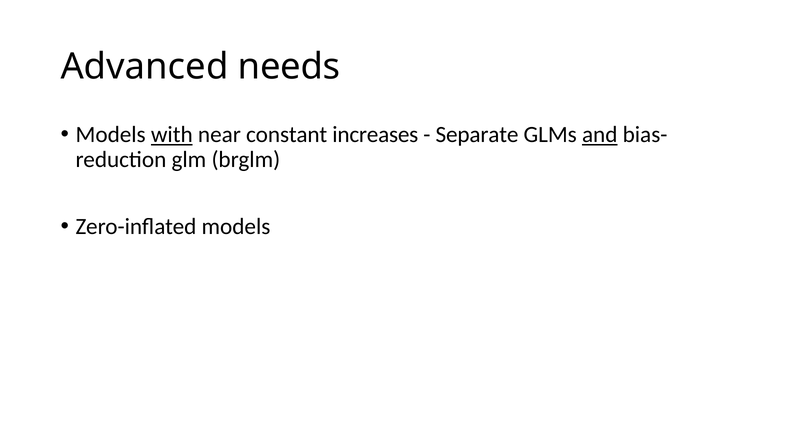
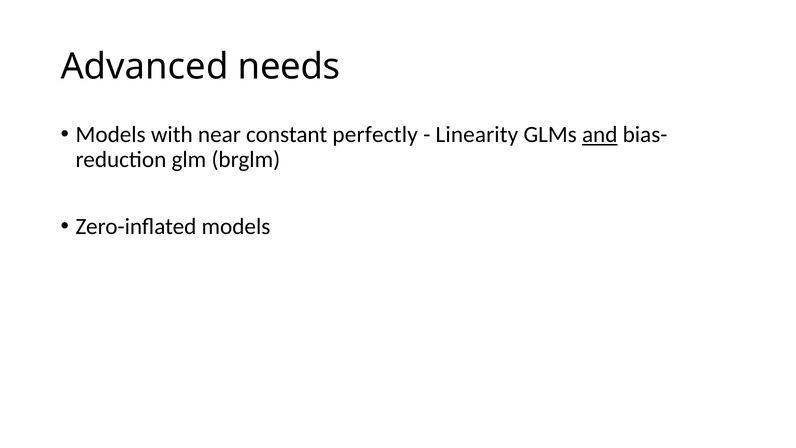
with underline: present -> none (172, 135)
increases: increases -> perfectly (375, 135)
Separate: Separate -> Linearity (477, 135)
